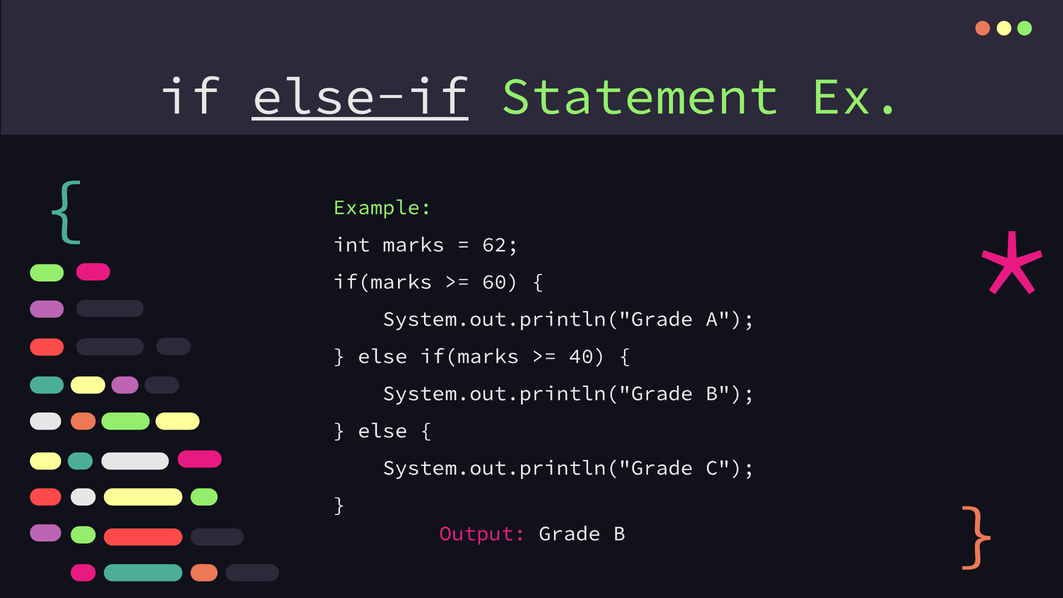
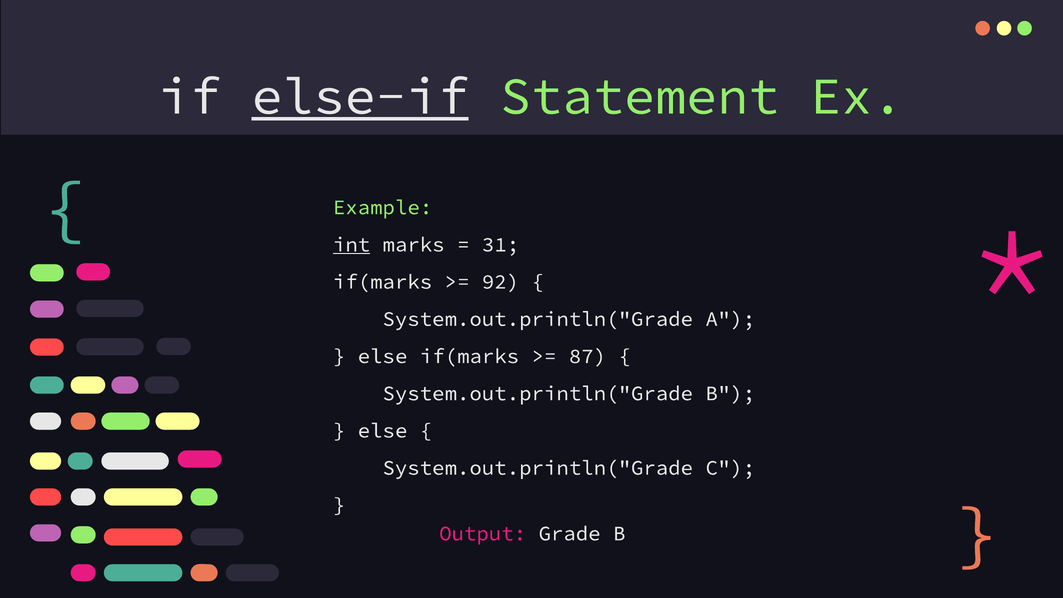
int underline: none -> present (352, 245)
62: 62 -> 31 (501, 245)
60: 60 -> 92 (501, 282)
40: 40 -> 87 (588, 356)
